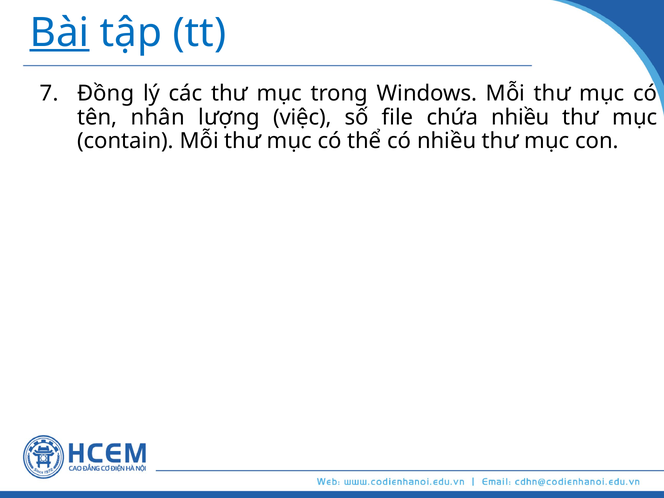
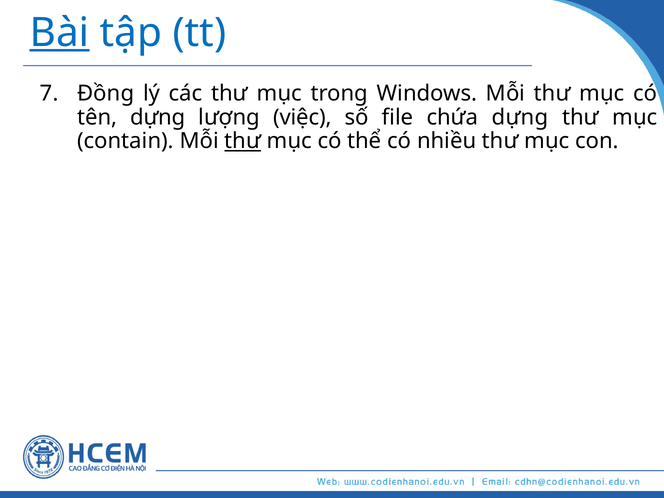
tên nhân: nhân -> dựng (158, 117)
chứa nhiều: nhiều -> dựng (520, 117)
thư underline: none -> present (243, 141)
